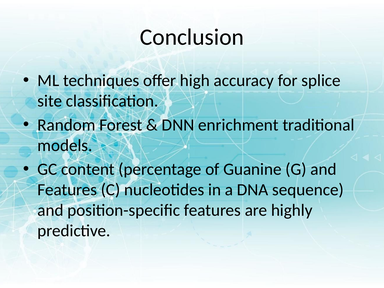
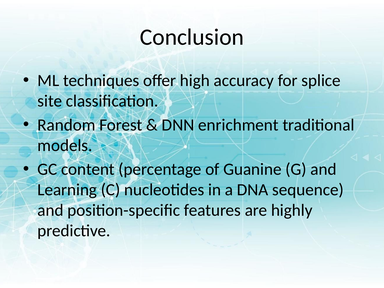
Features: Features -> Learning (67, 190)
